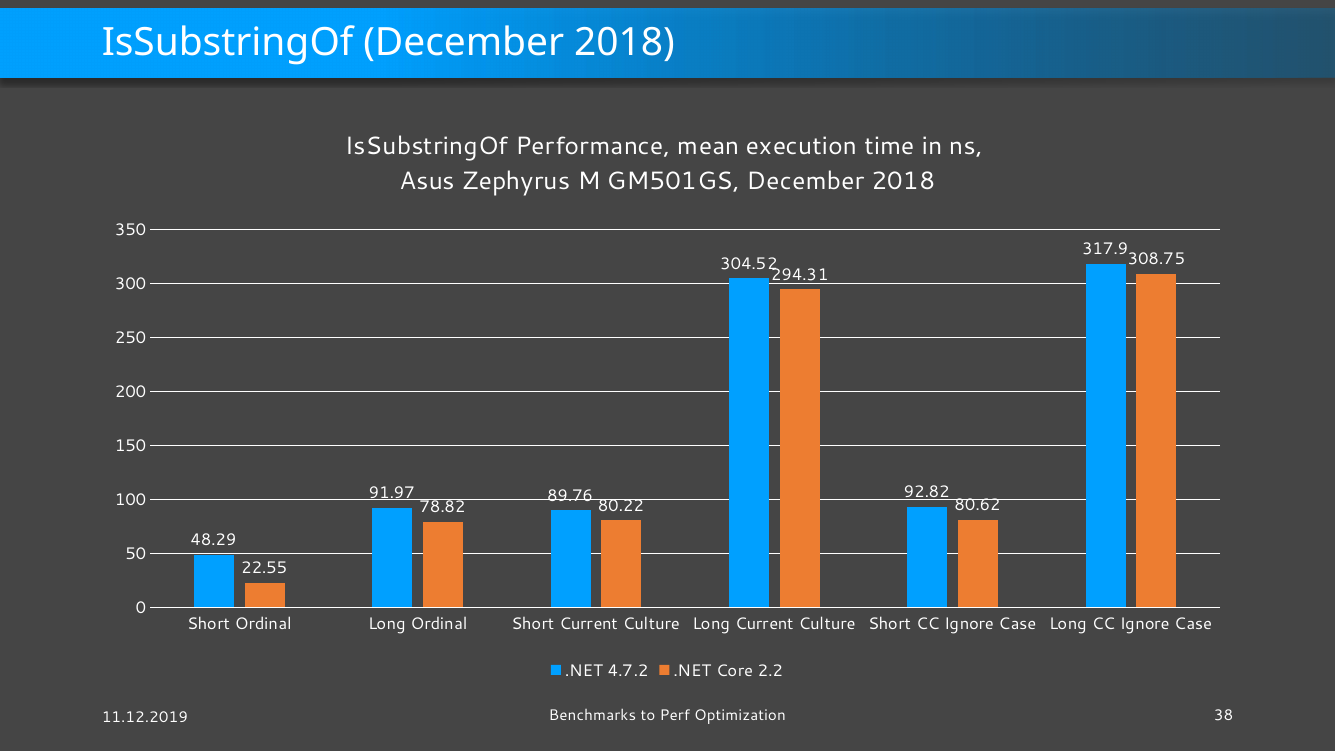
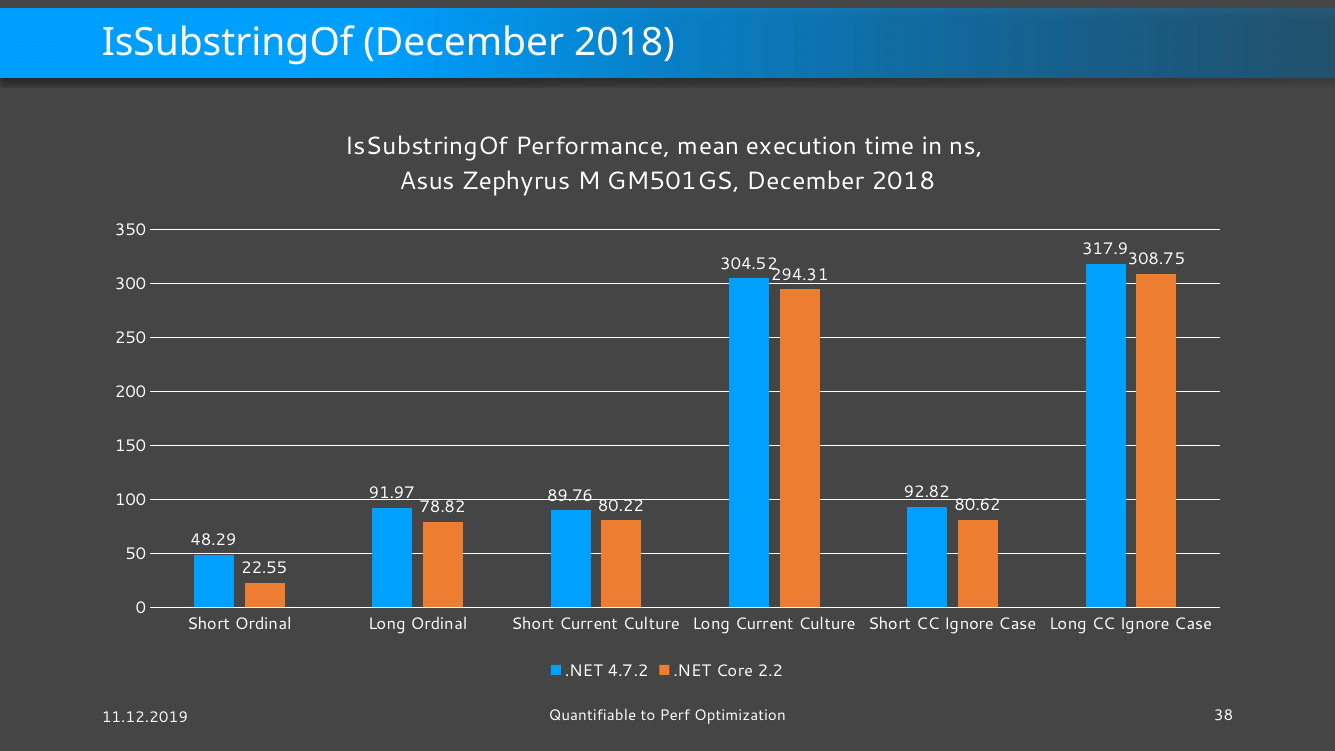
Benchmarks: Benchmarks -> Quantifiable (592, 715)
